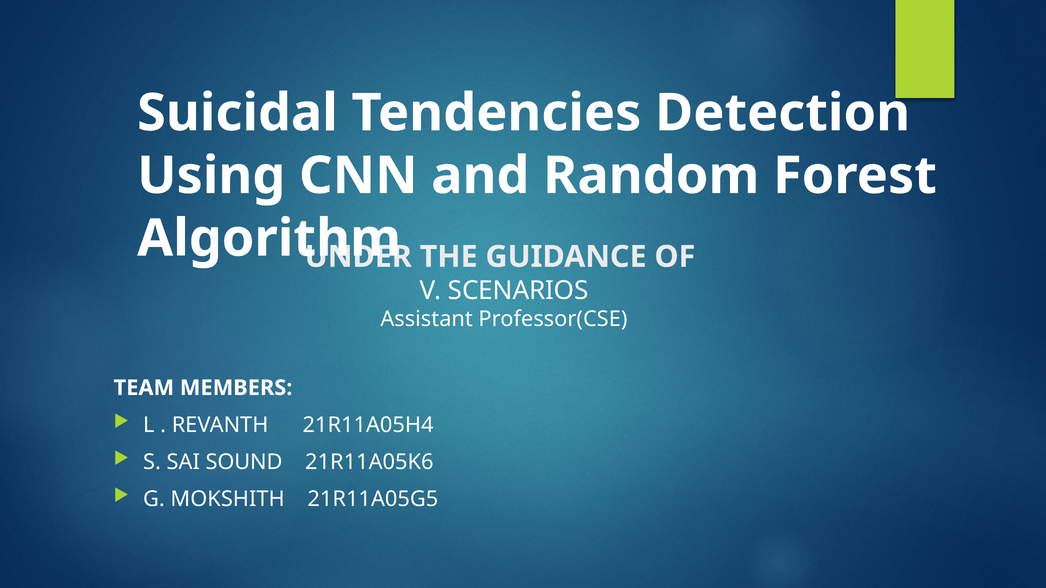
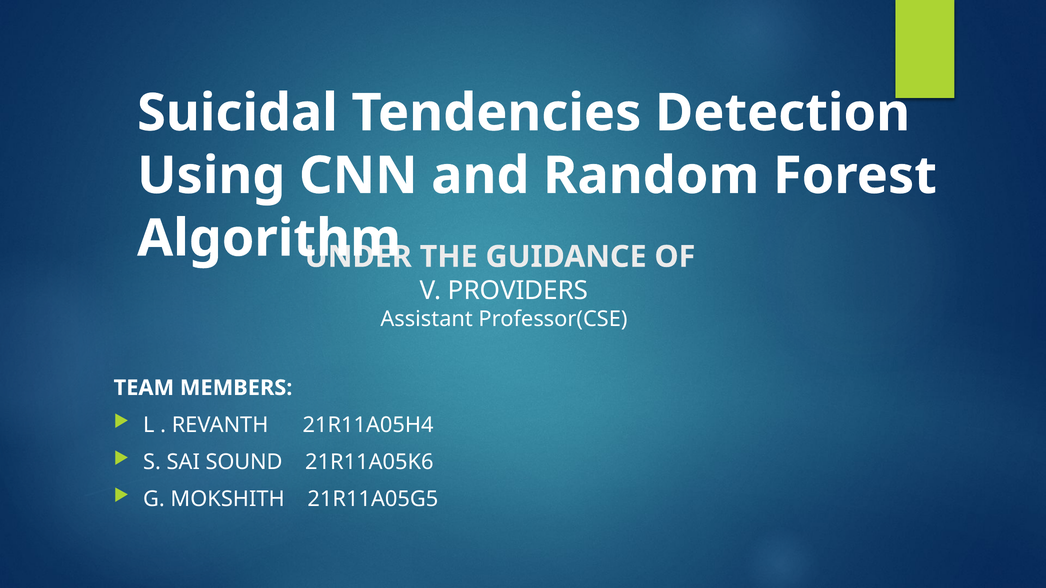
SCENARIOS: SCENARIOS -> PROVIDERS (518, 291)
